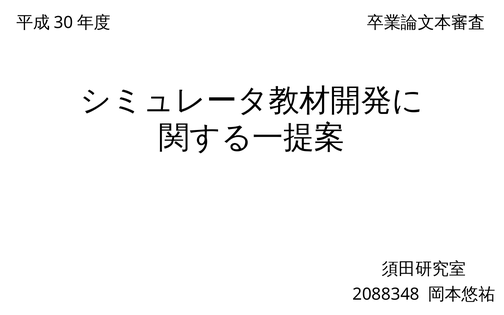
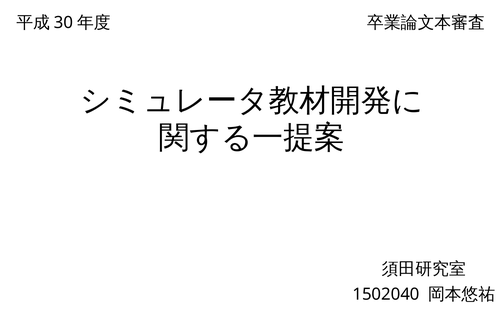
2088348: 2088348 -> 1502040 (386, 294)
